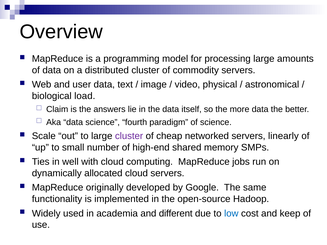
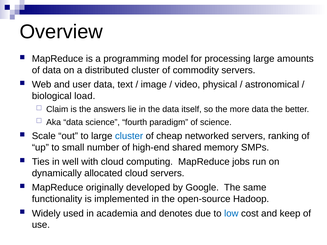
cluster colour: purple -> blue (129, 136)
linearly: linearly -> ranking (283, 136)
different: different -> denotes (176, 214)
